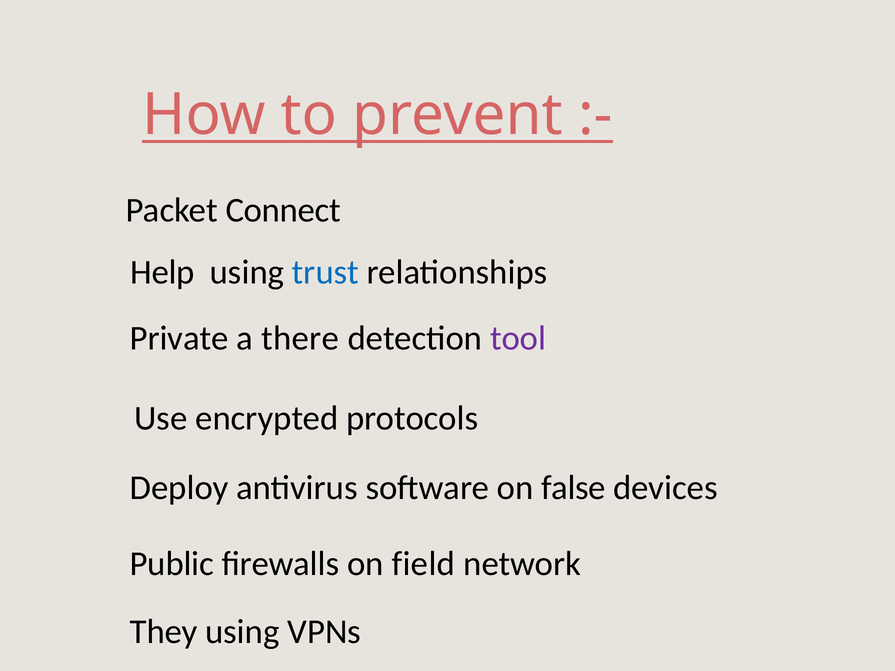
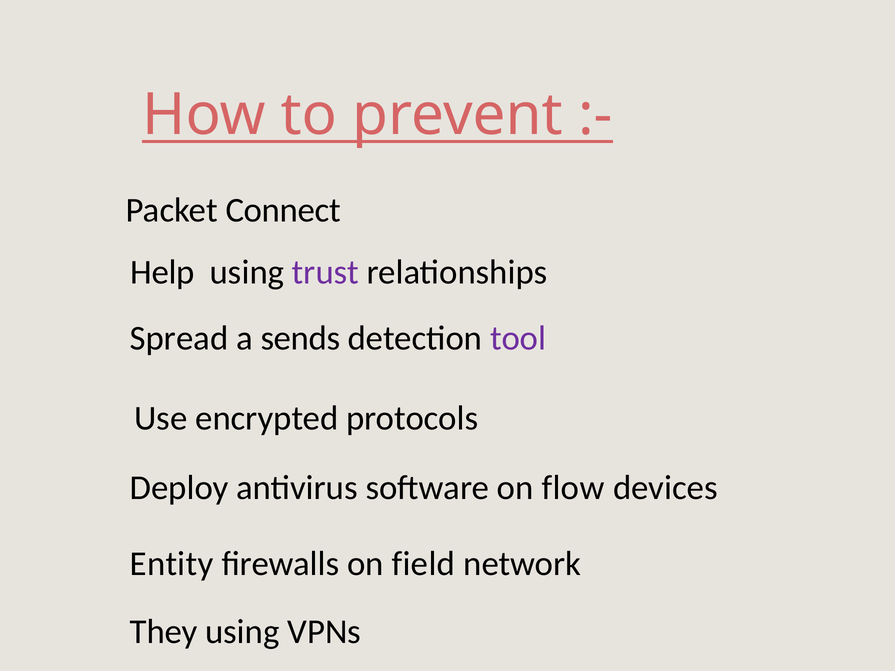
trust colour: blue -> purple (325, 273)
Private: Private -> Spread (179, 338)
there: there -> sends (300, 338)
false: false -> flow (573, 488)
Public: Public -> Entity (172, 564)
